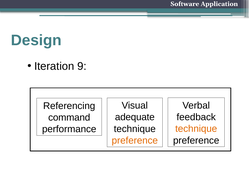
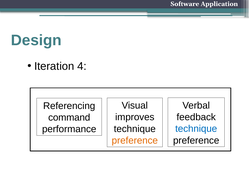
9: 9 -> 4 (82, 66)
adequate: adequate -> improves (135, 117)
technique colour: orange -> blue (196, 129)
